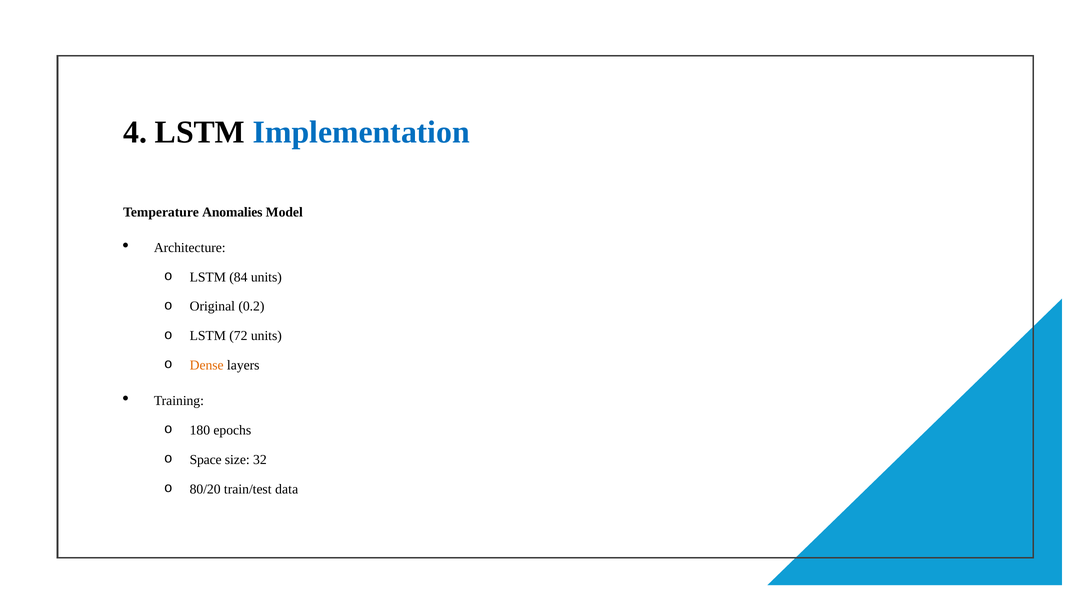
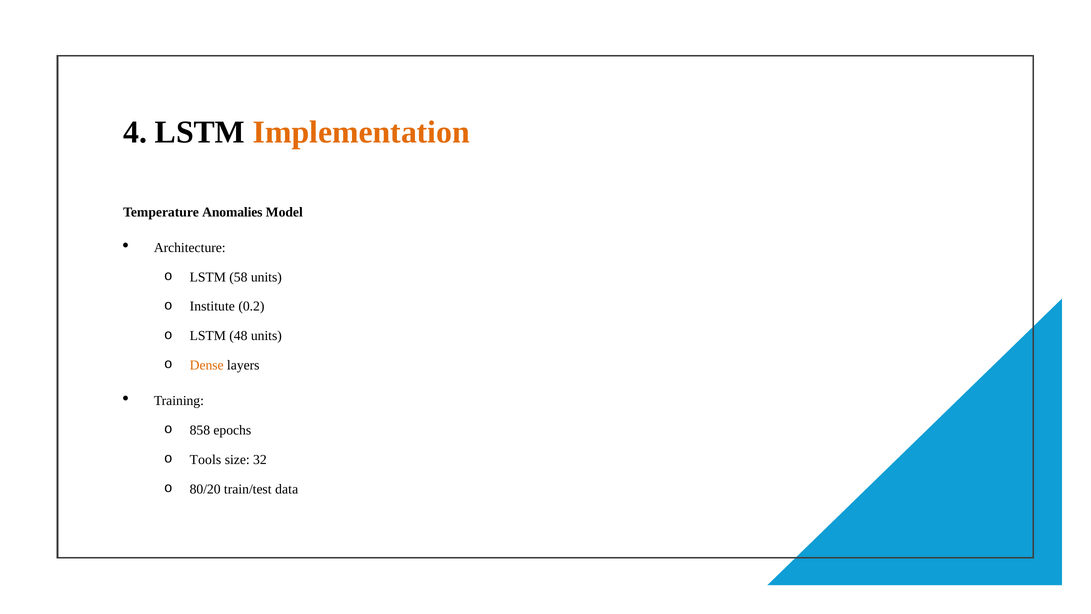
Implementation colour: blue -> orange (361, 132)
84: 84 -> 58 (238, 277)
Original: Original -> Institute (212, 306)
72: 72 -> 48 (238, 336)
180: 180 -> 858 (200, 430)
Space: Space -> Tools (205, 459)
